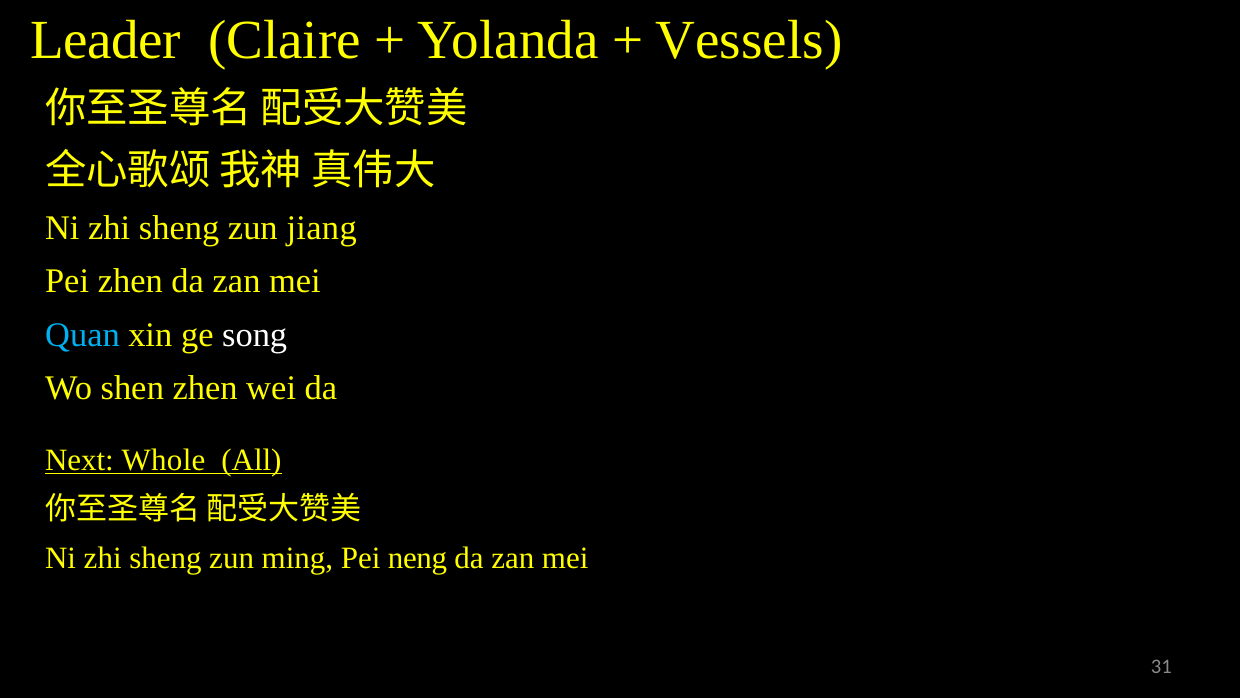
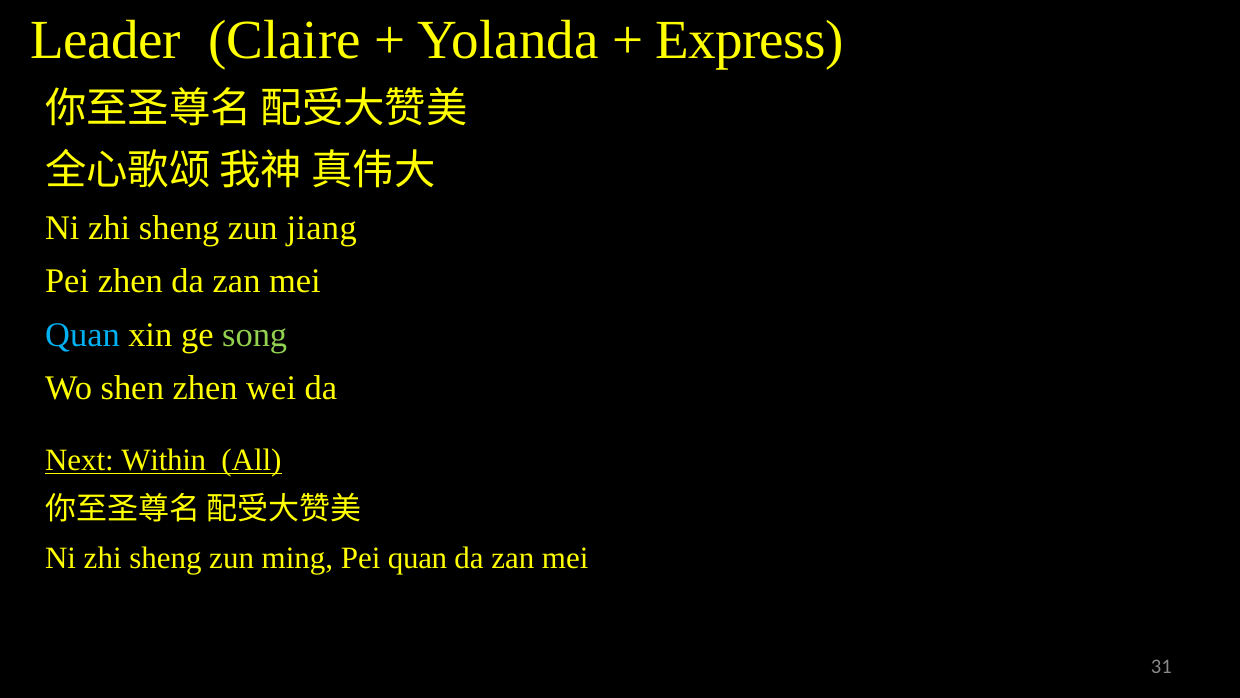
Vessels: Vessels -> Express (749, 40)
song colour: white -> light green (255, 335)
Whole: Whole -> Within (164, 459)
Pei neng: neng -> quan (418, 558)
